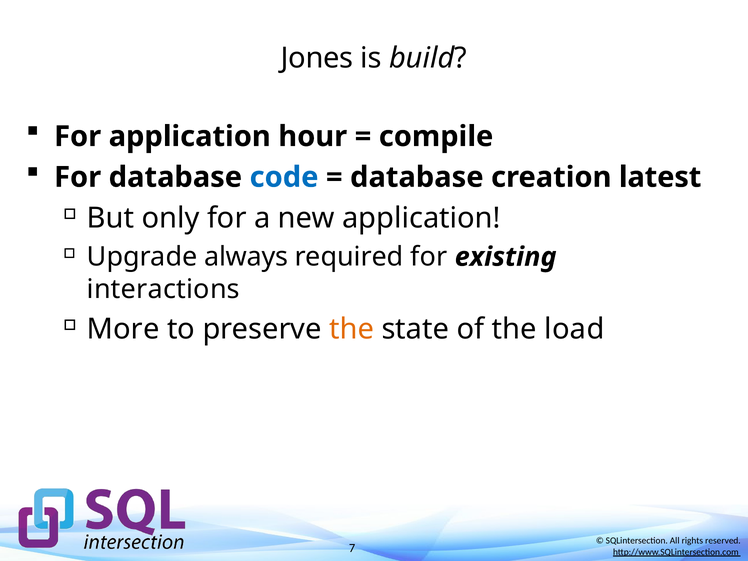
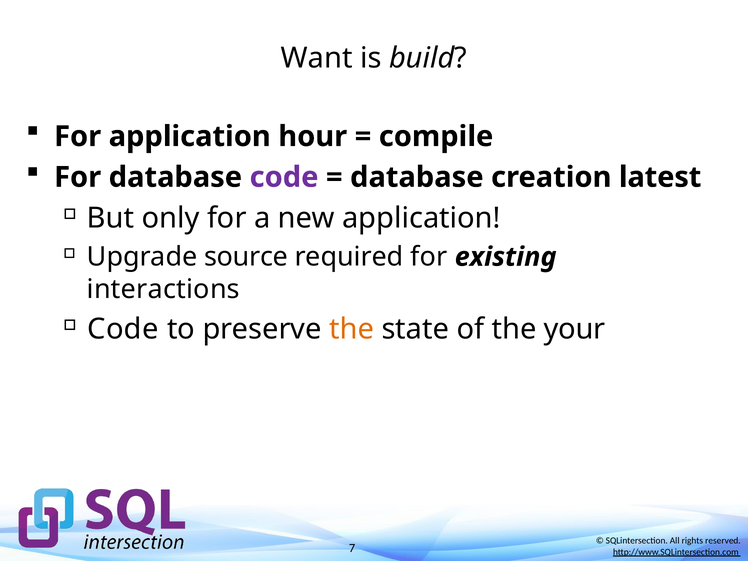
Jones: Jones -> Want (317, 58)
code colour: blue -> purple (284, 177)
always: always -> source (246, 257)
More: More -> Code (123, 329)
load: load -> your (575, 329)
